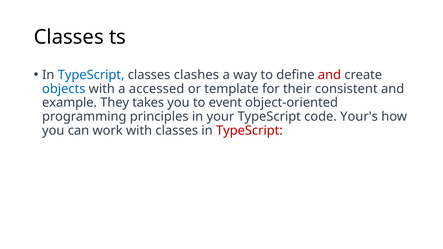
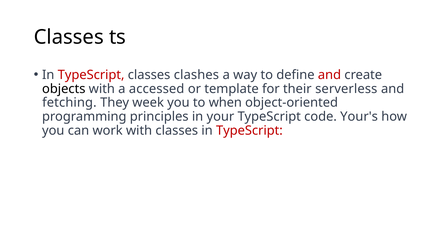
TypeScript colour: blue -> red (91, 75)
objects colour: blue -> black (64, 89)
consistent: consistent -> serverless (346, 89)
example: example -> fetching (69, 103)
takes: takes -> week (148, 103)
event: event -> when (225, 103)
